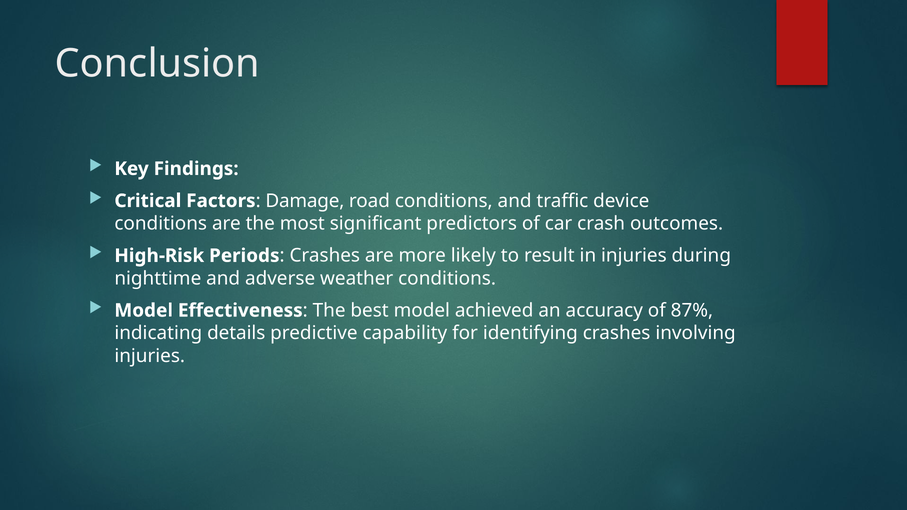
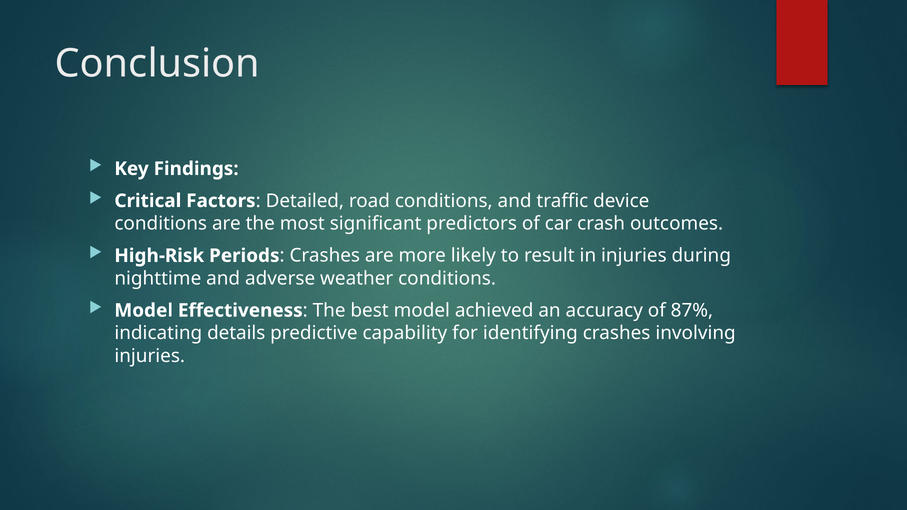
Damage: Damage -> Detailed (305, 201)
